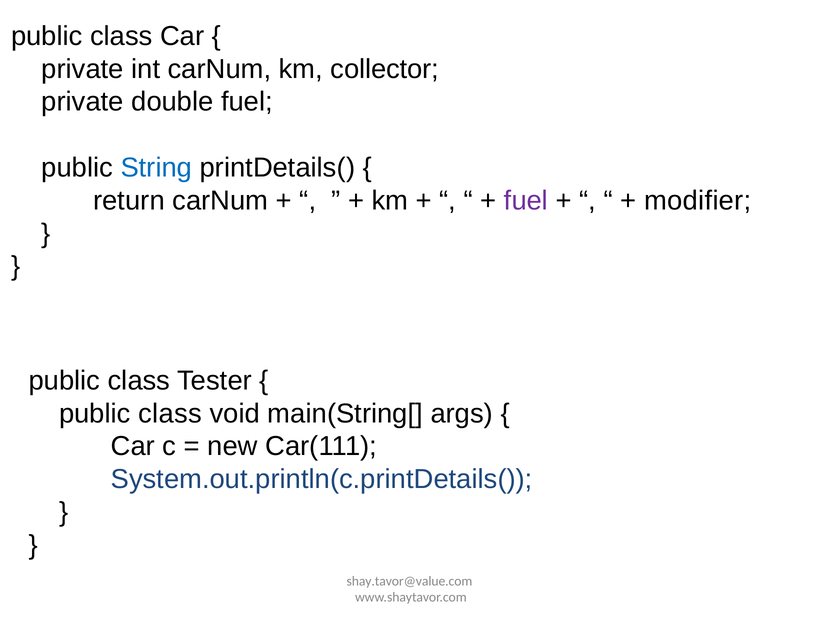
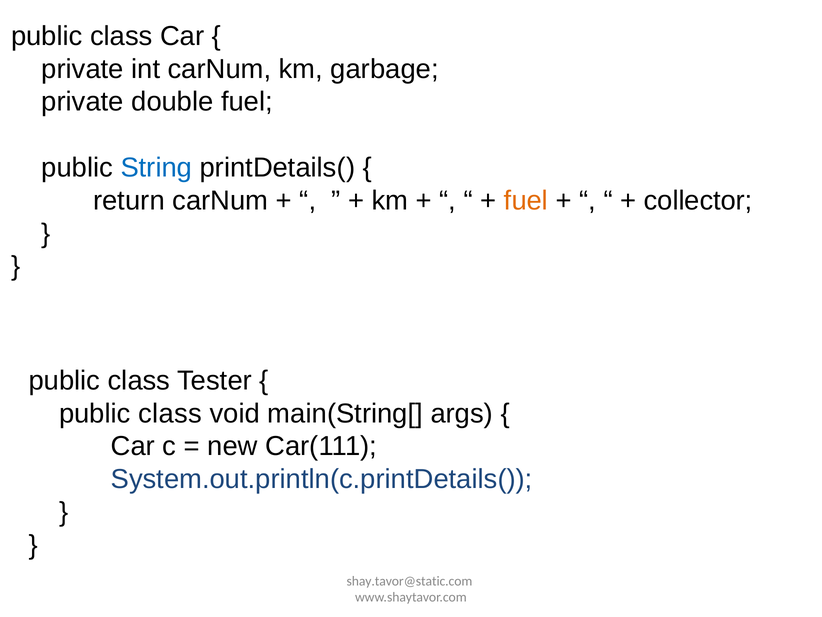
collector: collector -> garbage (385, 69)
fuel colour: purple -> orange (526, 200)
modifier: modifier -> collector (698, 200)
shay.tavor@value.com: shay.tavor@value.com -> shay.tavor@static.com (409, 581)
